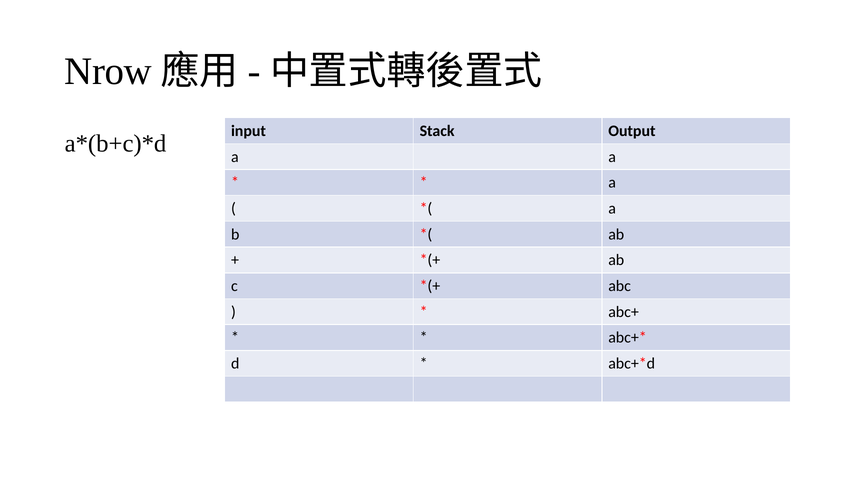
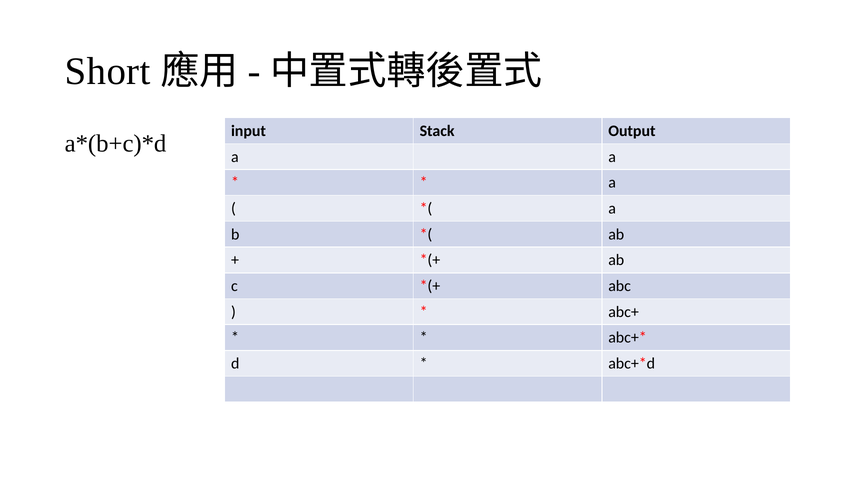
Nrow: Nrow -> Short (108, 71)
